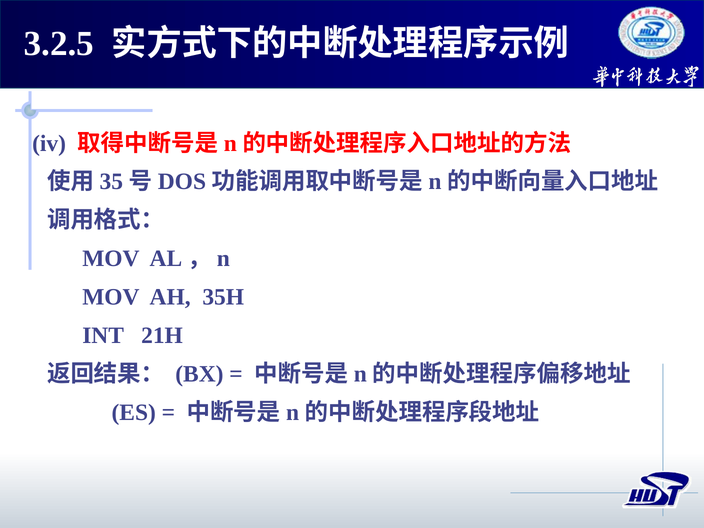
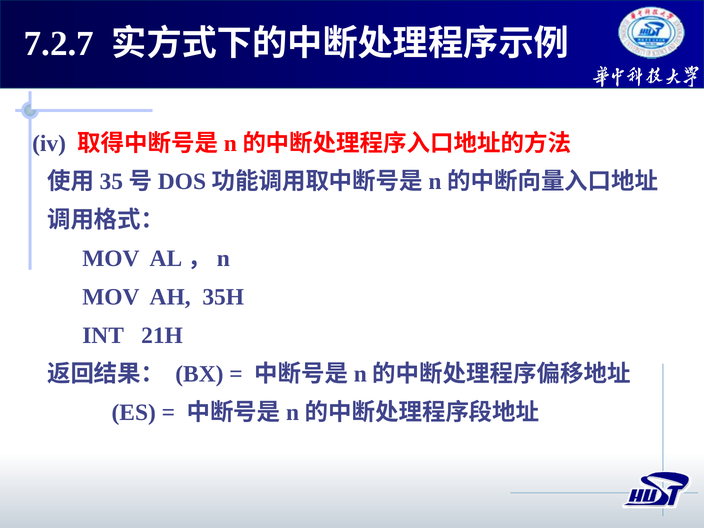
3.2.5: 3.2.5 -> 7.2.7 (59, 44)
